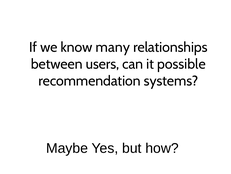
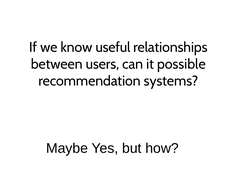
many: many -> useful (113, 47)
